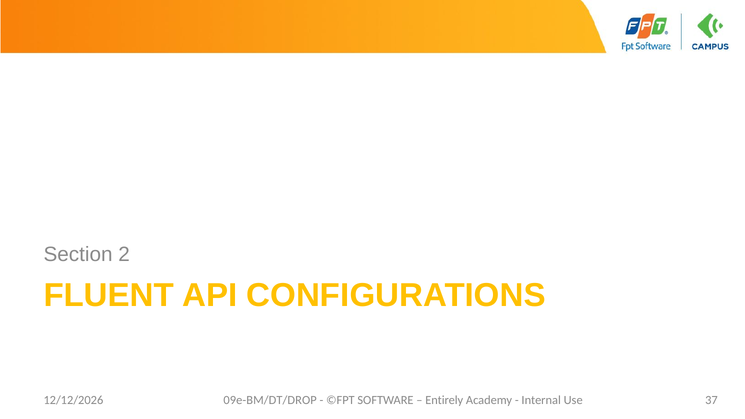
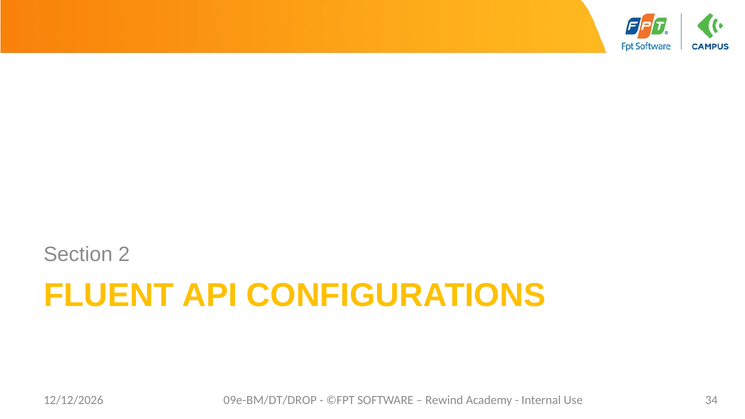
Entirely: Entirely -> Rewind (444, 400)
37: 37 -> 34 (711, 400)
